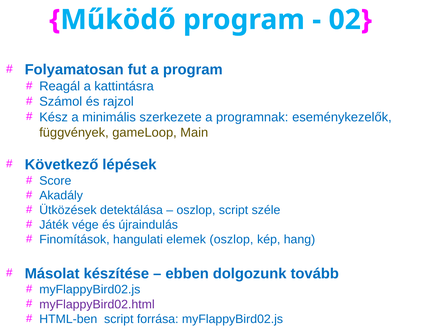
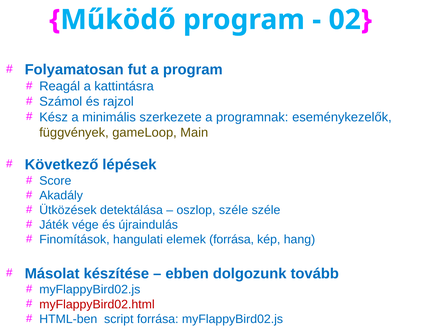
oszlop script: script -> széle (234, 210)
elemek oszlop: oszlop -> forrása (232, 240)
myFlappyBird02.html colour: purple -> red (97, 305)
